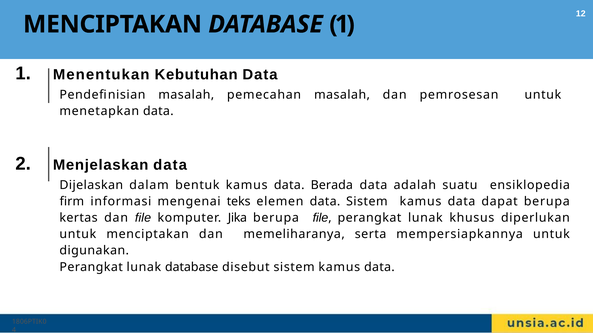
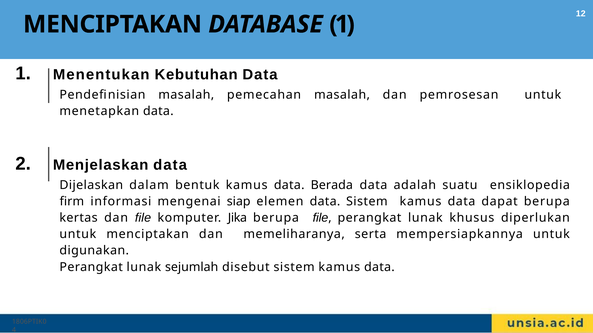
teks: teks -> siap (239, 202)
lunak database: database -> sejumlah (192, 268)
